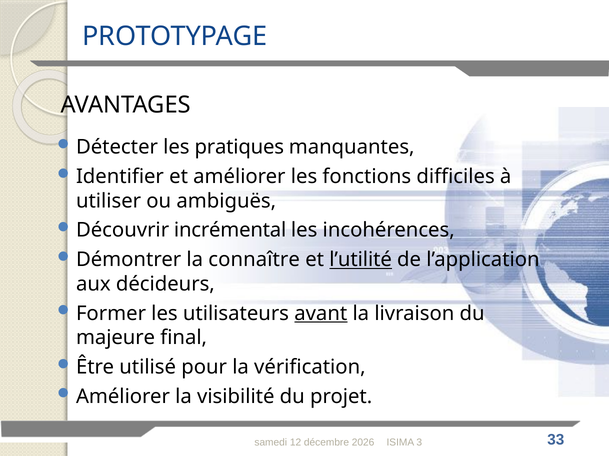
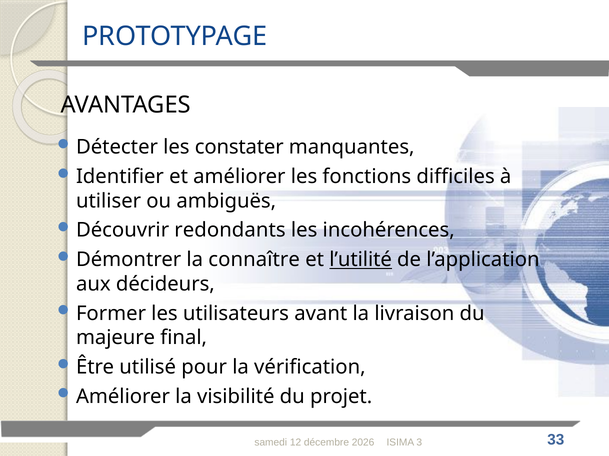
pratiques: pratiques -> constater (239, 147)
incrémental: incrémental -> redondants (230, 231)
avant underline: present -> none (321, 314)
